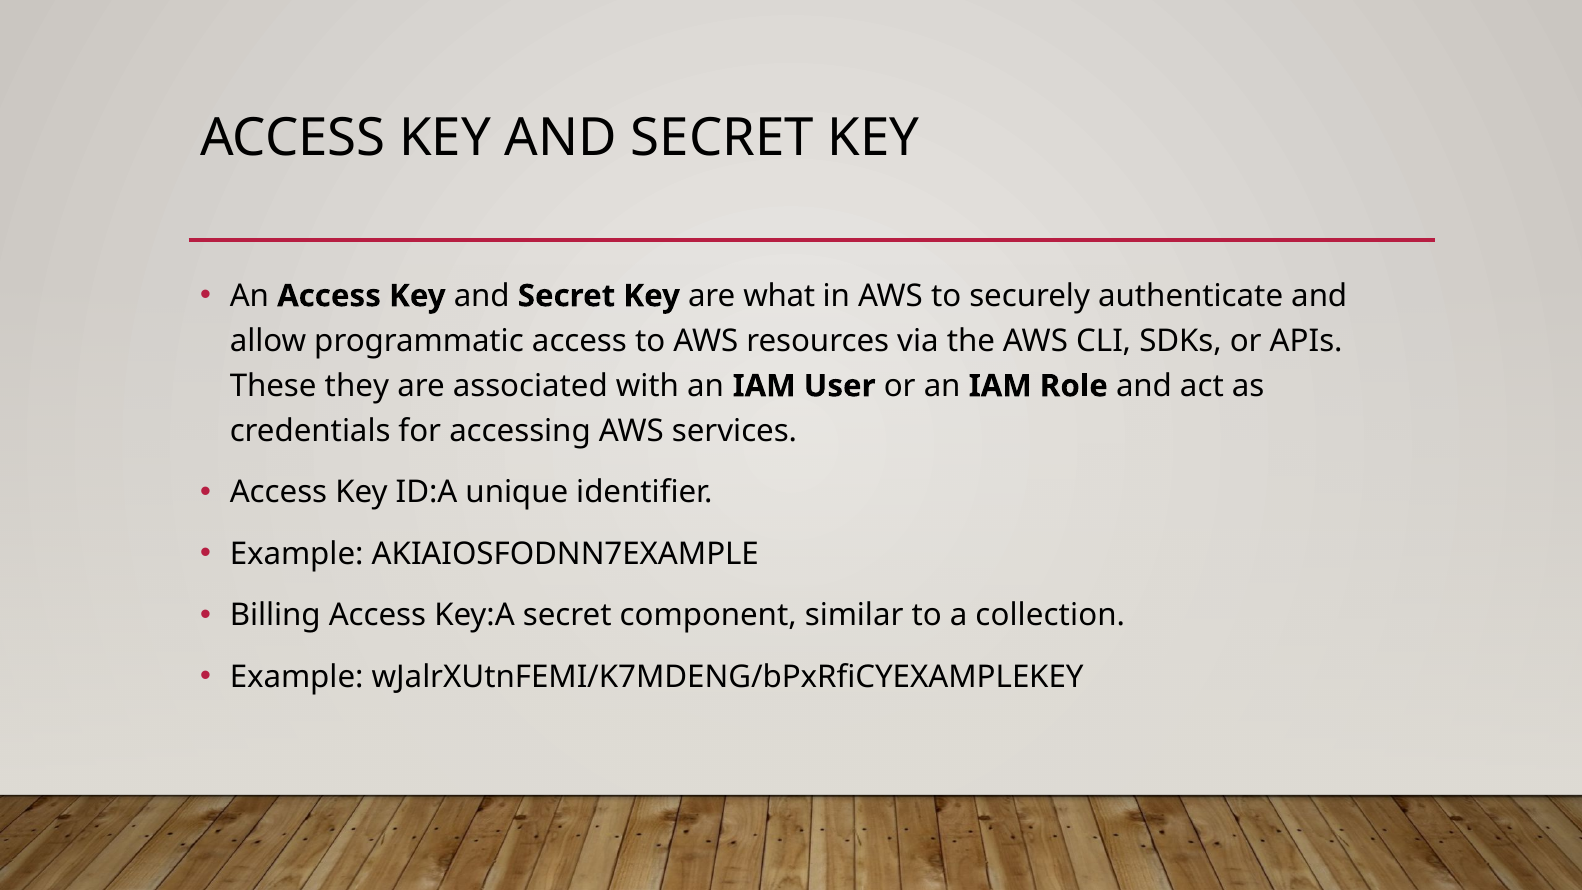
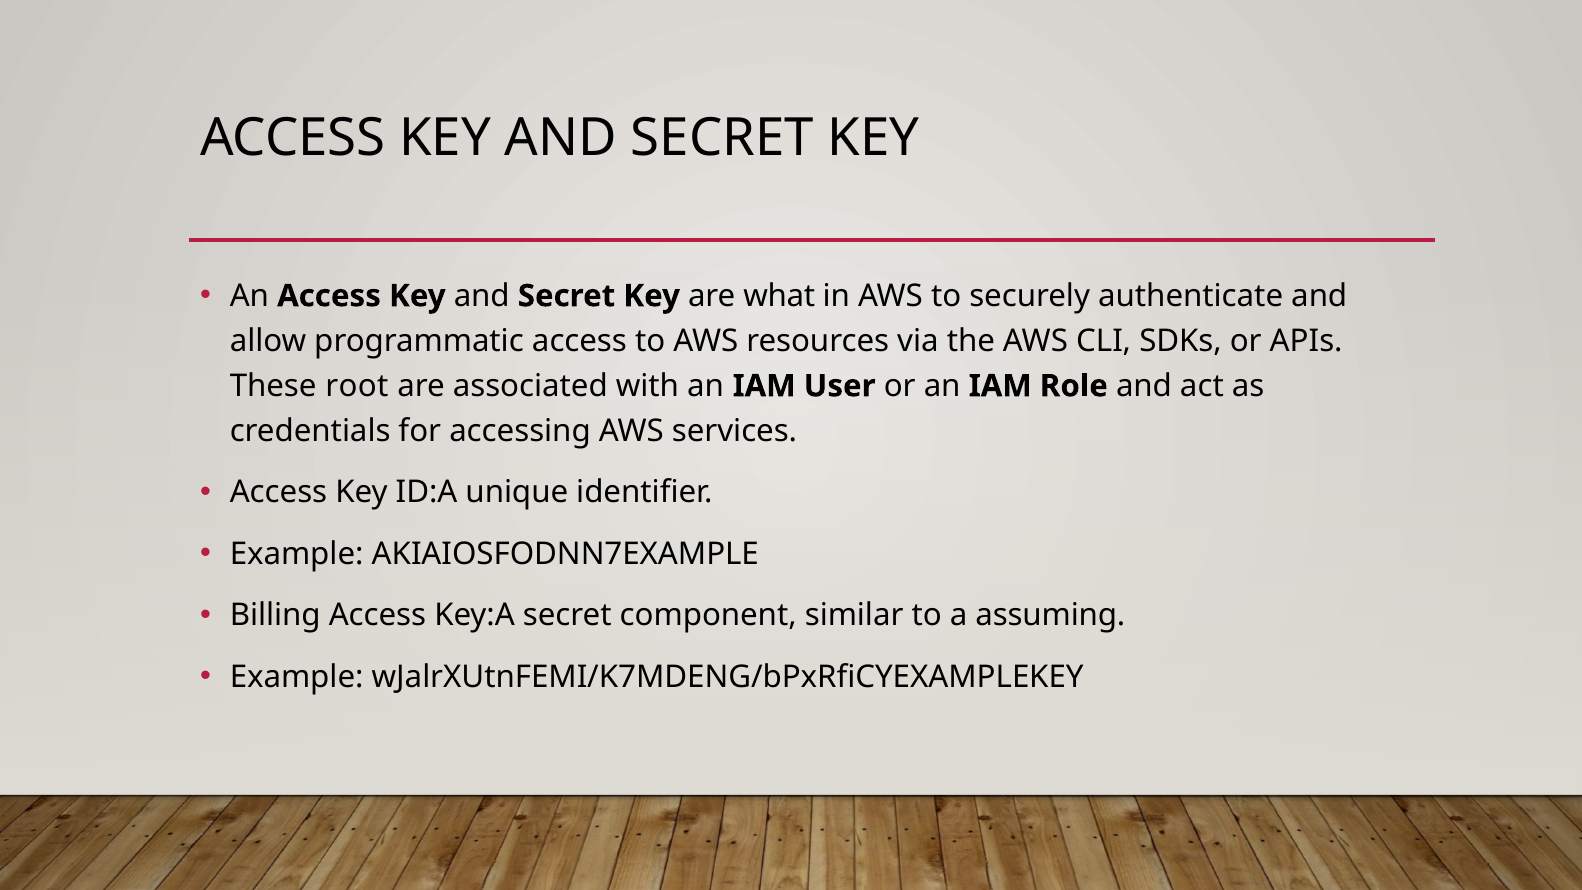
they: they -> root (357, 386)
collection: collection -> assuming (1050, 616)
